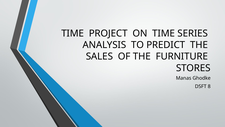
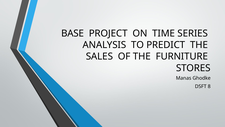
TIME: TIME -> BASE (73, 33)
